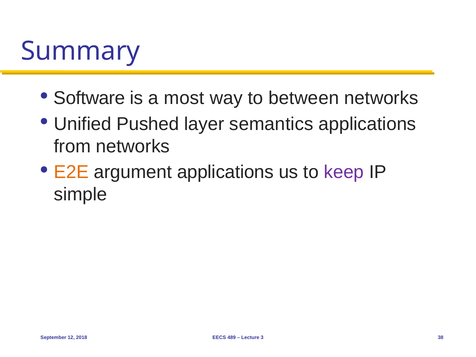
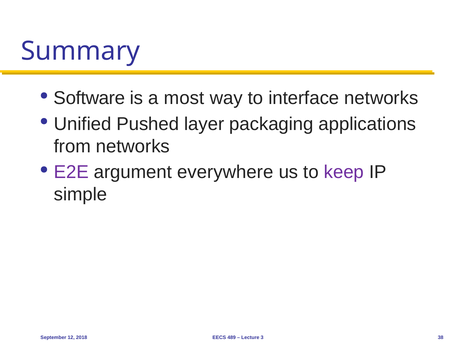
between: between -> interface (304, 98)
semantics: semantics -> packaging (271, 124)
E2E colour: orange -> purple (71, 172)
argument applications: applications -> everywhere (225, 172)
